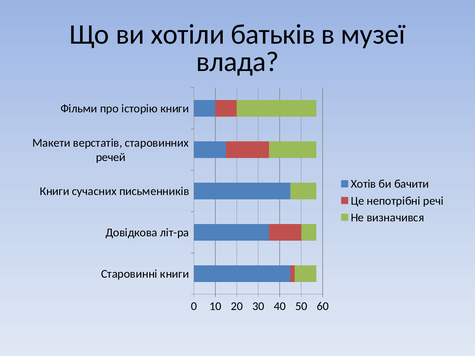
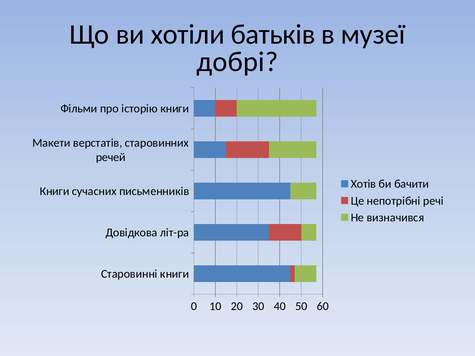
влада: влада -> добрі (237, 62)
